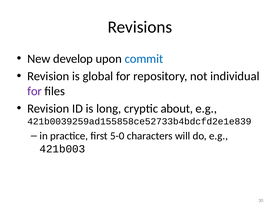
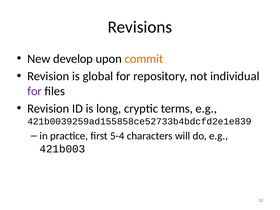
commit colour: blue -> orange (144, 59)
about: about -> terms (177, 109)
5-0: 5-0 -> 5-4 (117, 136)
